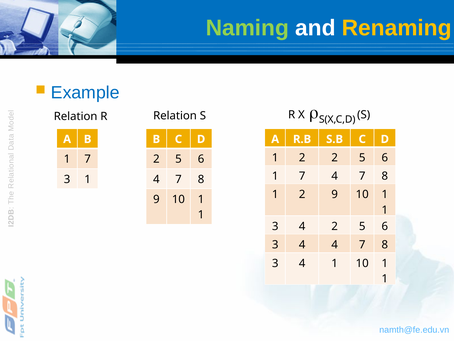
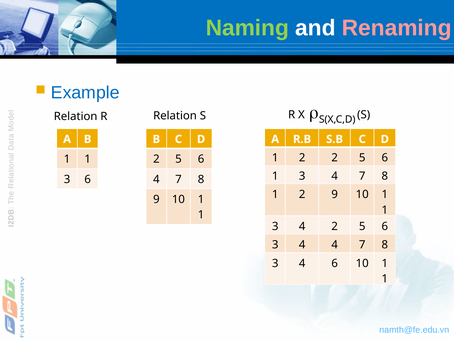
Renaming colour: yellow -> pink (397, 28)
7: 7 -> 1 (88, 159)
7: 7 -> 3 (302, 176)
3 1: 1 -> 6 (88, 179)
4 1: 1 -> 6 (335, 263)
